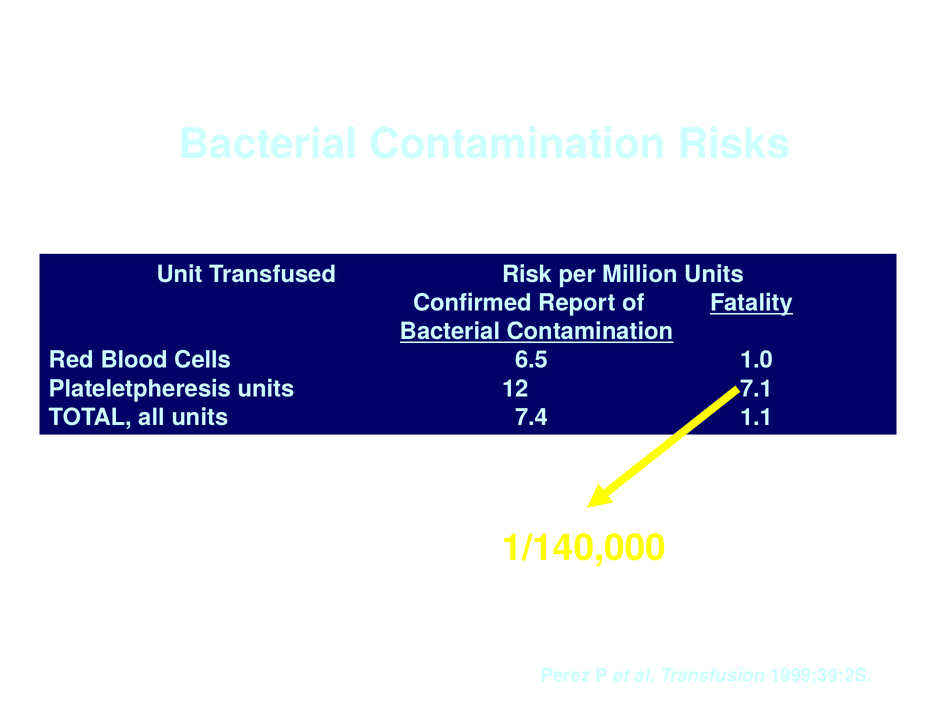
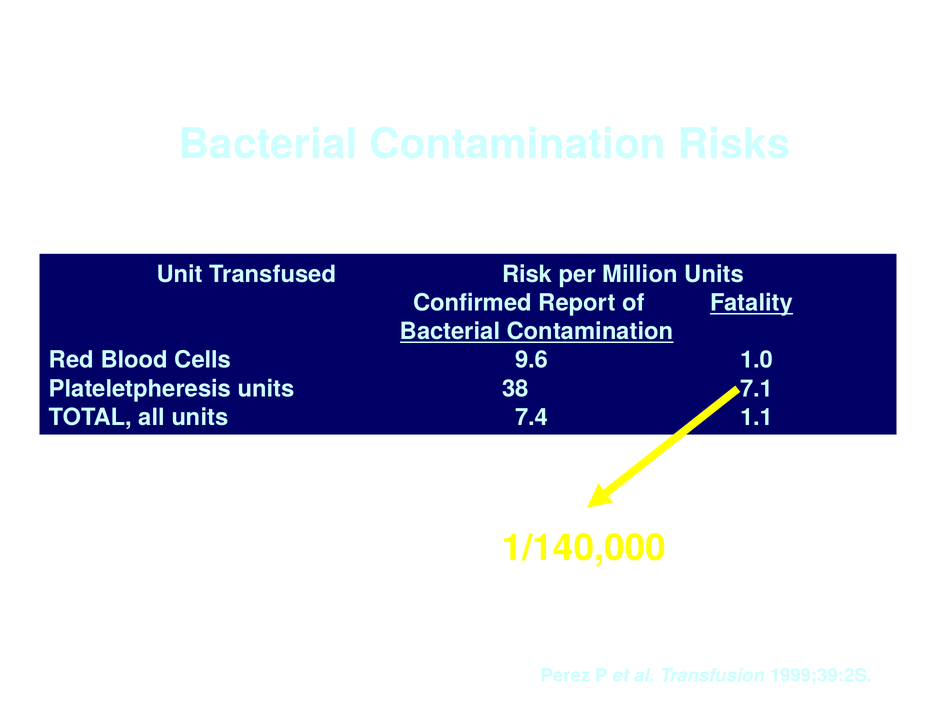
6.5: 6.5 -> 9.6 (532, 360)
12: 12 -> 38 (515, 389)
